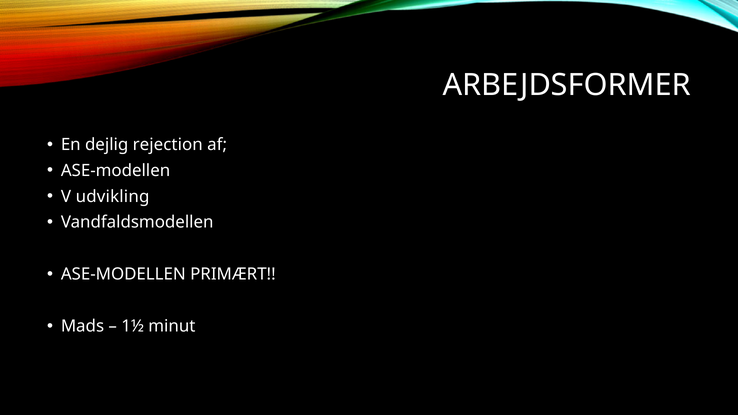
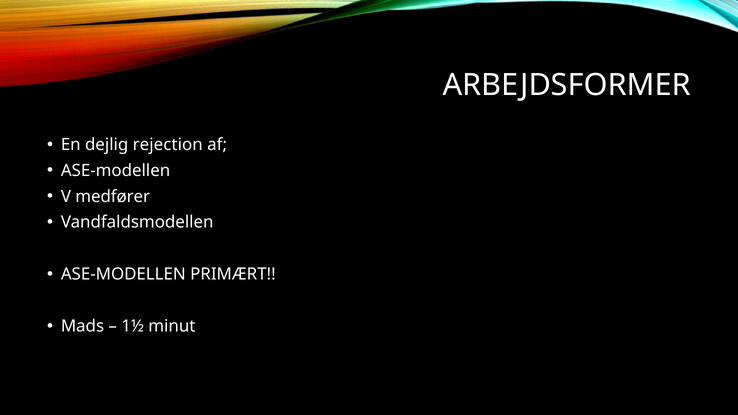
udvikling: udvikling -> medfører (113, 197)
